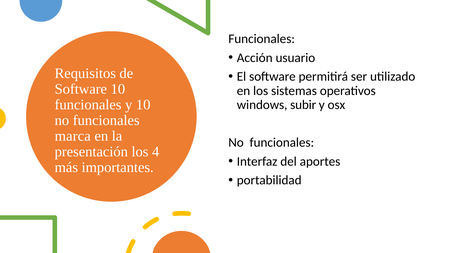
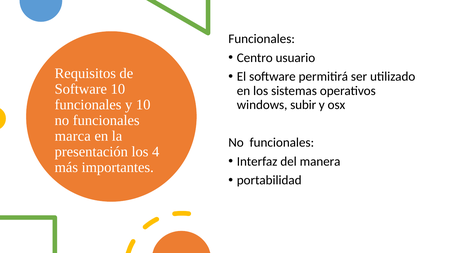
Acción: Acción -> Centro (255, 58)
aportes: aportes -> manera (320, 161)
